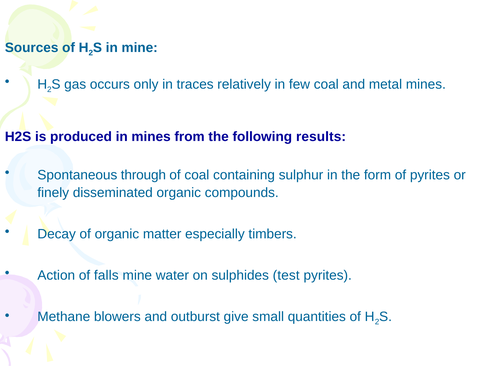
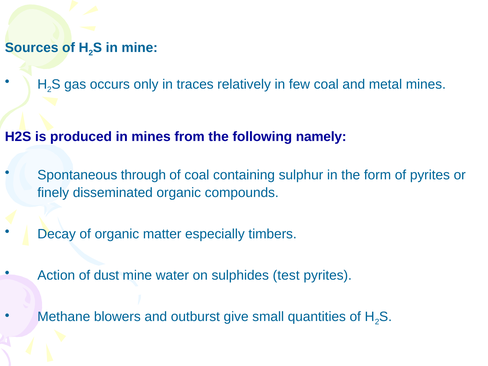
results: results -> namely (321, 137)
falls: falls -> dust (106, 275)
